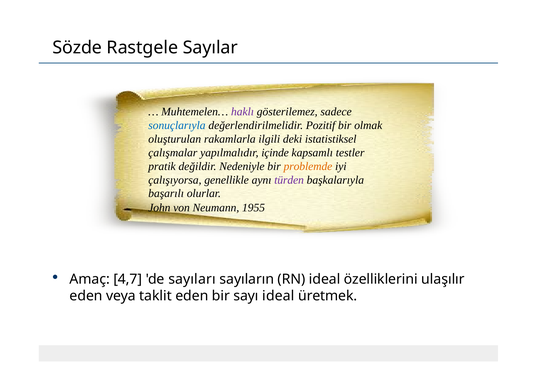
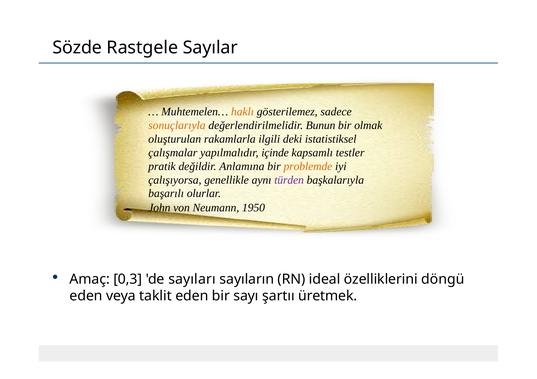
haklı colour: purple -> orange (243, 112)
sonuçlarıyla colour: blue -> orange (177, 126)
Pozitif: Pozitif -> Bunun (321, 126)
Nedeniyle: Nedeniyle -> Anlamına (242, 167)
1955: 1955 -> 1950 (254, 208)
4,7: 4,7 -> 0,3 (128, 280)
ulaşılır: ulaşılır -> döngü (443, 280)
sayı ideal: ideal -> şartıı (278, 296)
